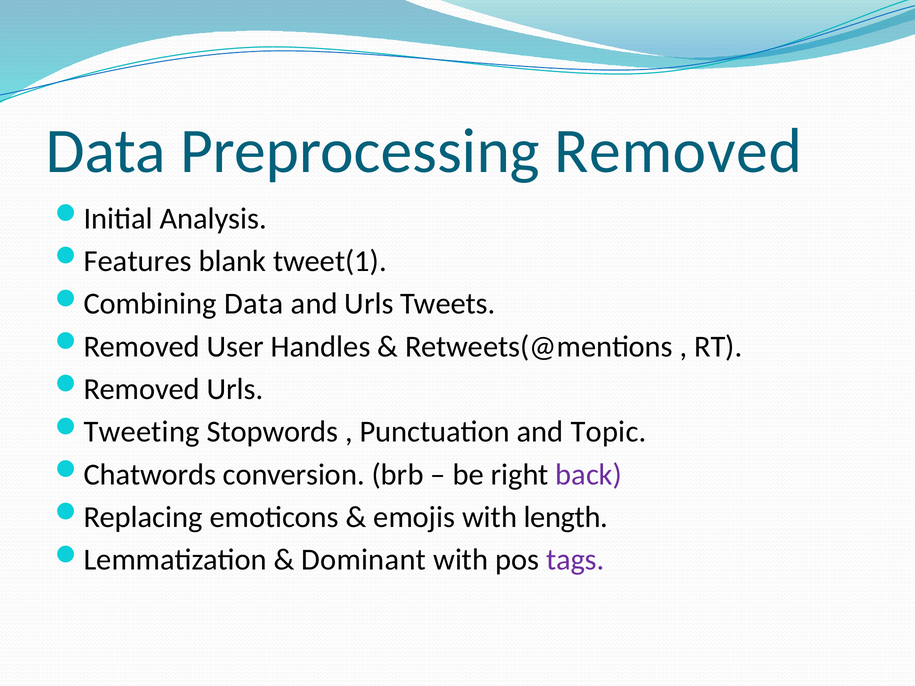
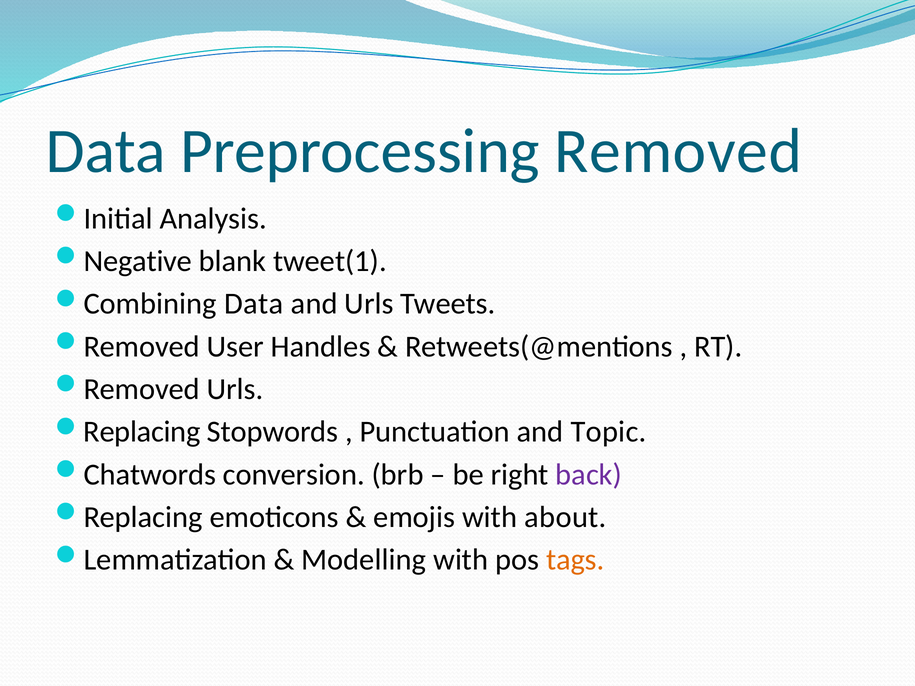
Features: Features -> Negative (138, 261)
Tweeting: Tweeting -> Replacing (142, 432)
length: length -> about (566, 517)
Dominant: Dominant -> Modelling (364, 560)
tags colour: purple -> orange (575, 560)
